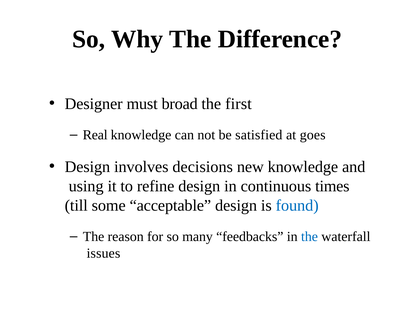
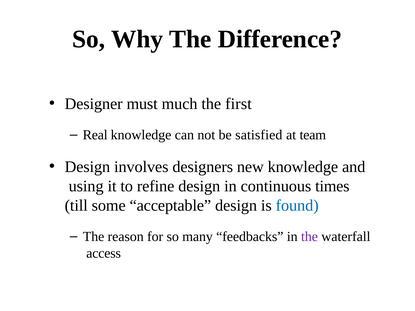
broad: broad -> much (180, 104)
goes: goes -> team (313, 135)
decisions: decisions -> designers (203, 167)
the colour: blue -> purple (310, 237)
issues: issues -> access (104, 254)
